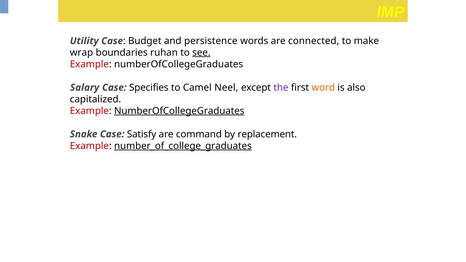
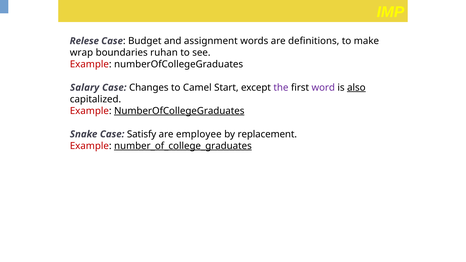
Utility: Utility -> Relese (84, 41)
persistence: persistence -> assignment (211, 41)
connected: connected -> definitions (314, 41)
see underline: present -> none (201, 53)
Specifies: Specifies -> Changes (149, 88)
Neel: Neel -> Start (226, 88)
word colour: orange -> purple (323, 88)
also underline: none -> present (356, 88)
command: command -> employee (199, 134)
